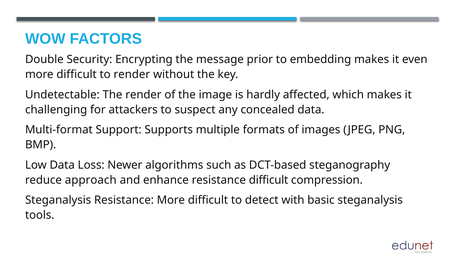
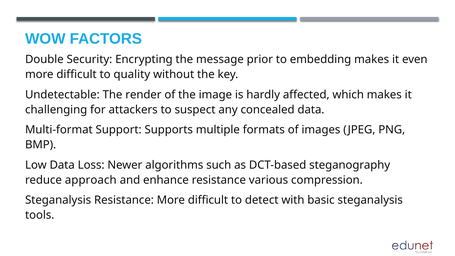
to render: render -> quality (132, 75)
resistance difficult: difficult -> various (269, 180)
